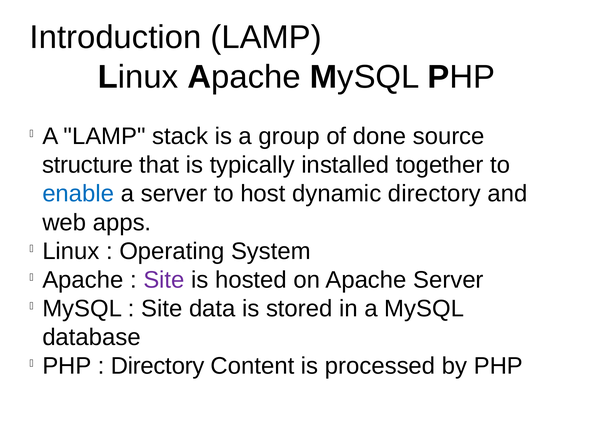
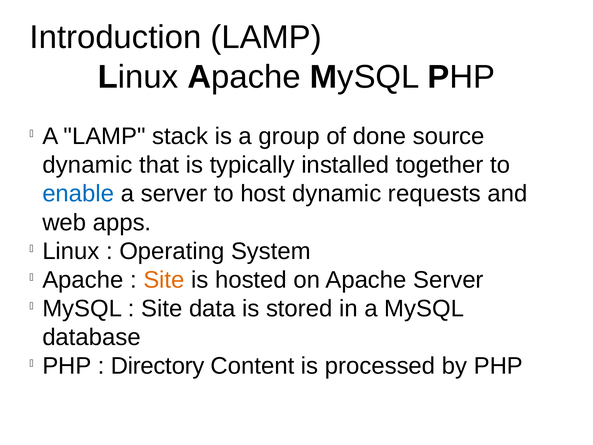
structure: structure -> dynamic (87, 165)
dynamic directory: directory -> requests (434, 194)
Site colour: purple -> orange (164, 280)
